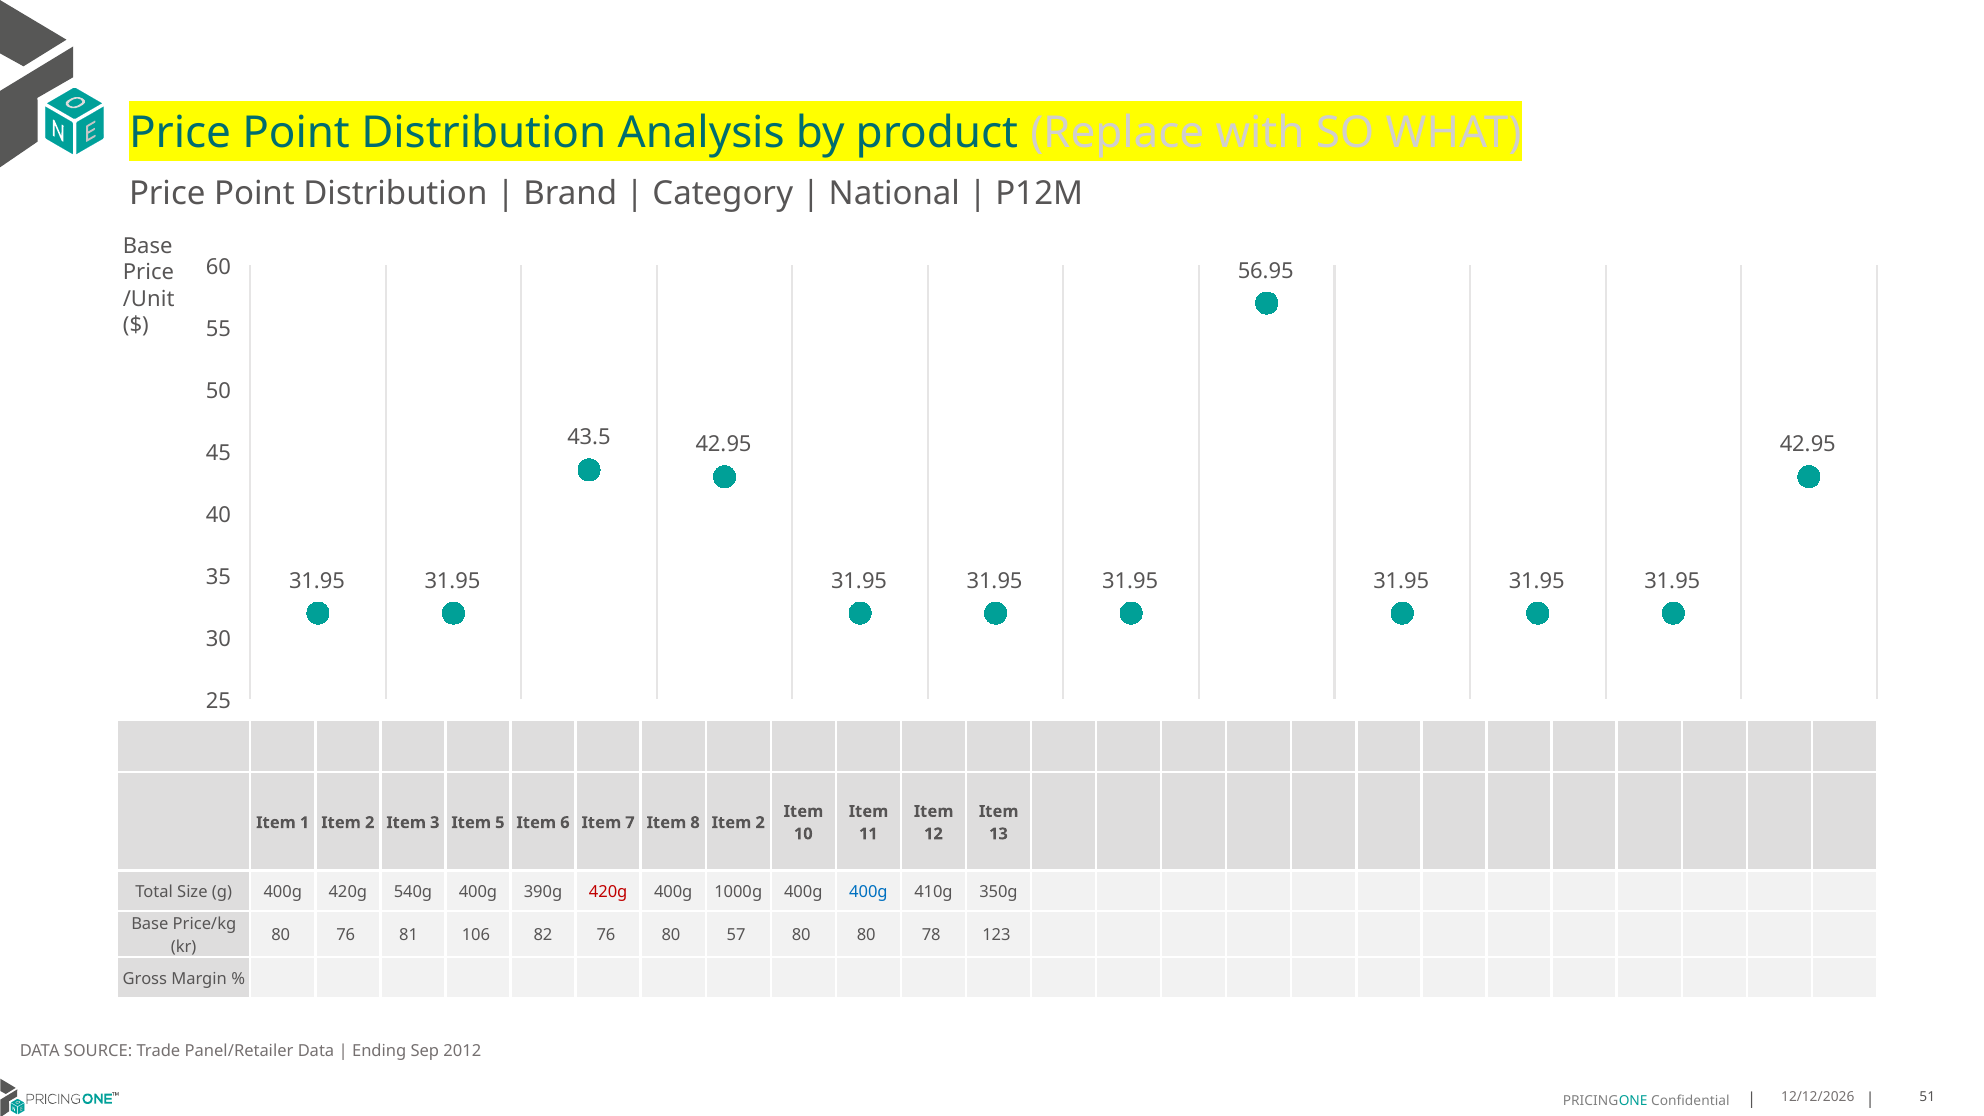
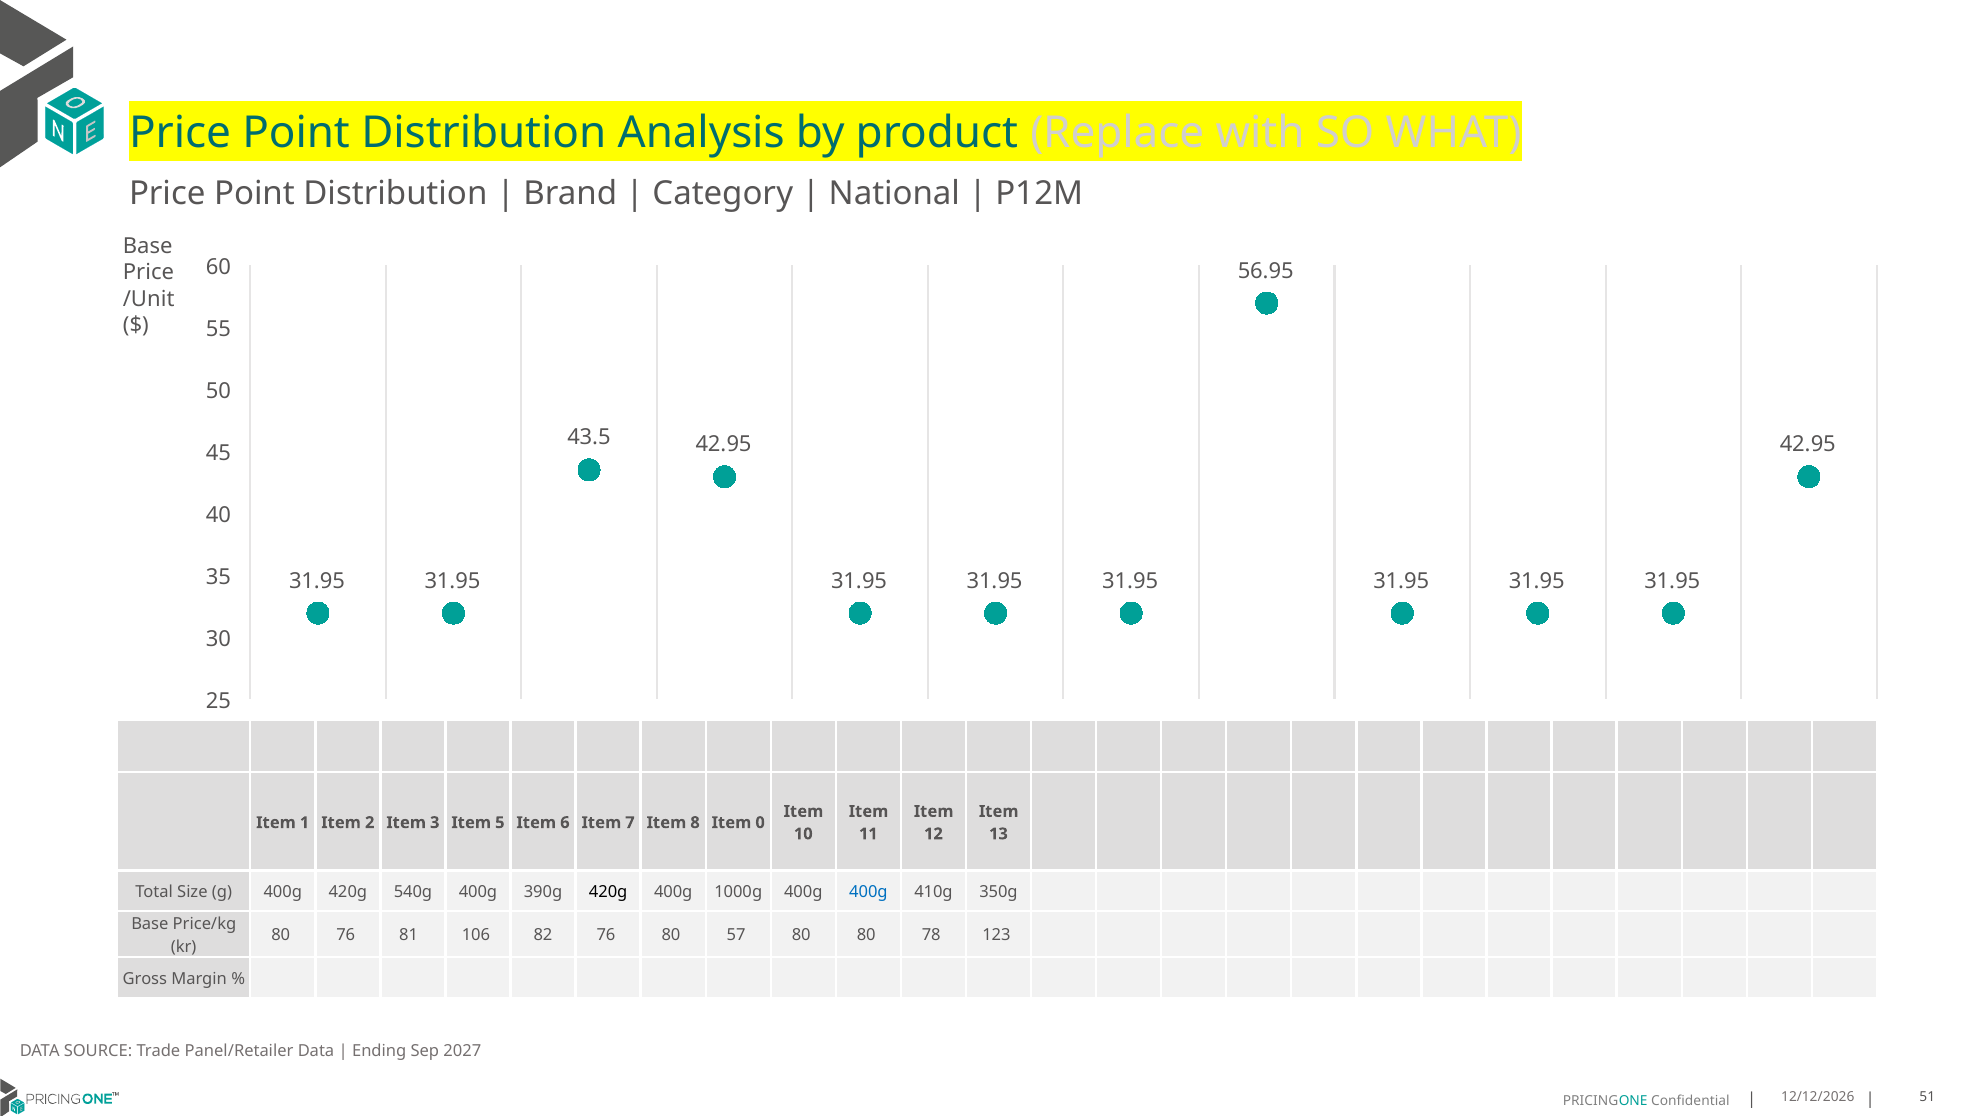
8 Item 2: 2 -> 0 (760, 823)
420g colour: red -> black (608, 892)
2012: 2012 -> 2027 (462, 1051)
